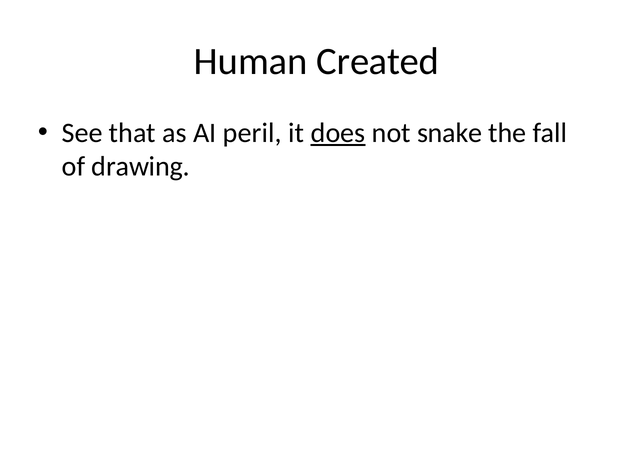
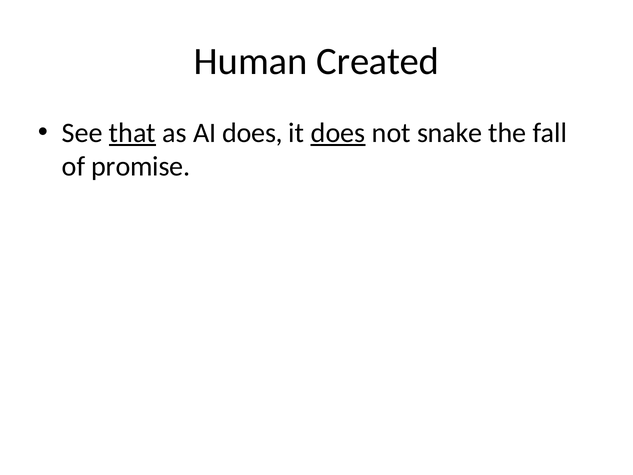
that underline: none -> present (132, 133)
AI peril: peril -> does (253, 133)
drawing: drawing -> promise (141, 167)
